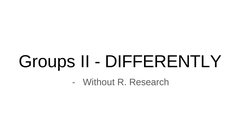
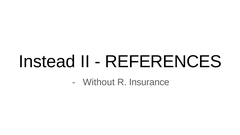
Groups: Groups -> Instead (47, 62)
DIFFERENTLY: DIFFERENTLY -> REFERENCES (163, 62)
Research: Research -> Insurance (149, 82)
